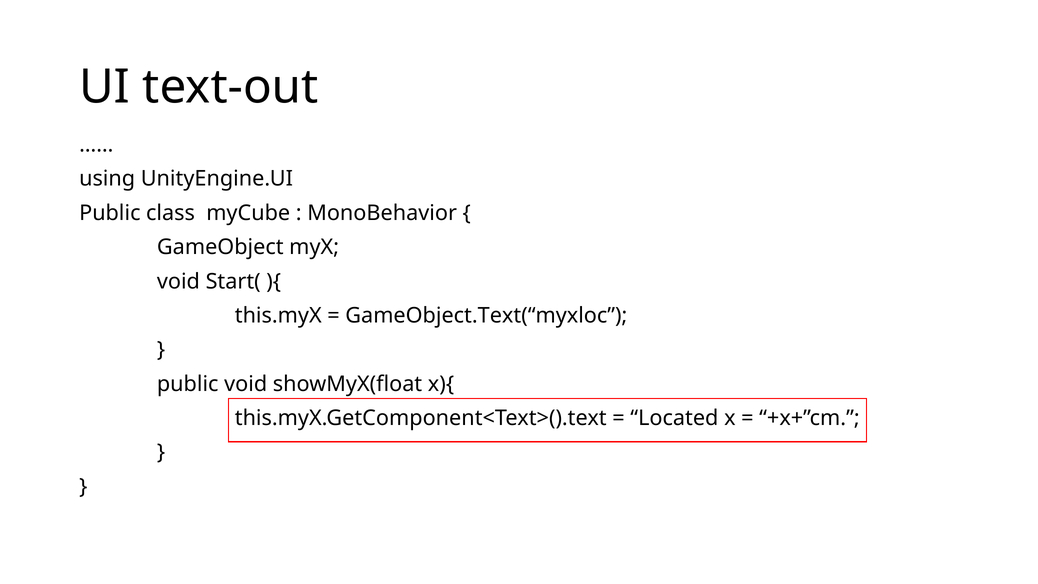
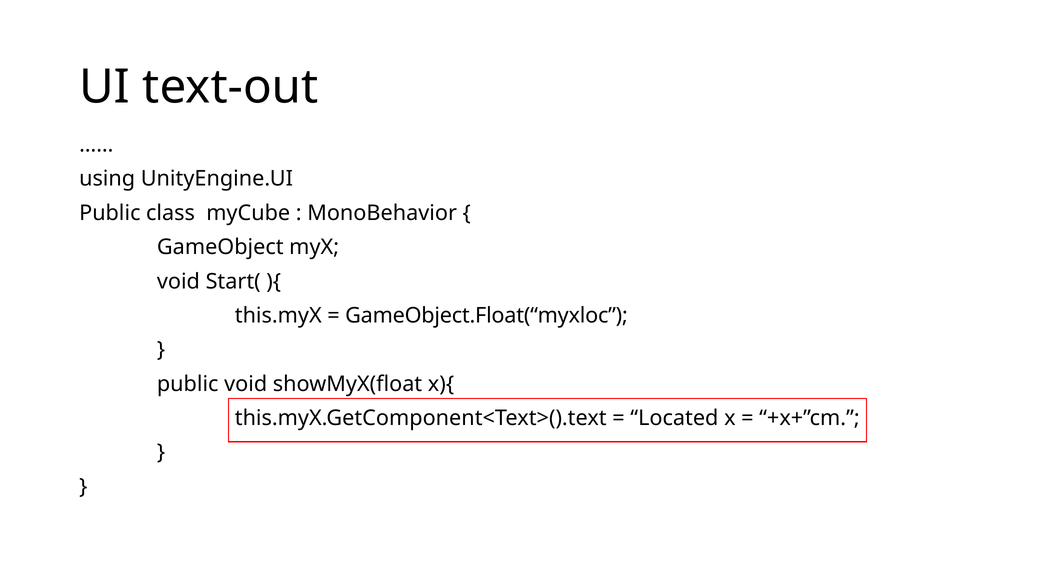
GameObject.Text(“myxloc: GameObject.Text(“myxloc -> GameObject.Float(“myxloc (486, 315)
